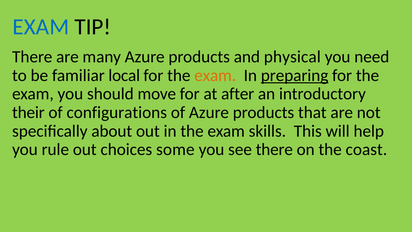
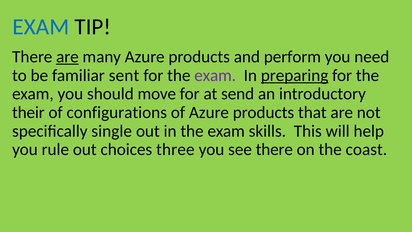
are underline: none -> present (67, 57)
physical: physical -> perform (292, 57)
local: local -> sent (124, 75)
exam colour: orange -> purple (215, 75)
after: after -> send (238, 94)
about: about -> single (112, 131)
some: some -> three (175, 149)
